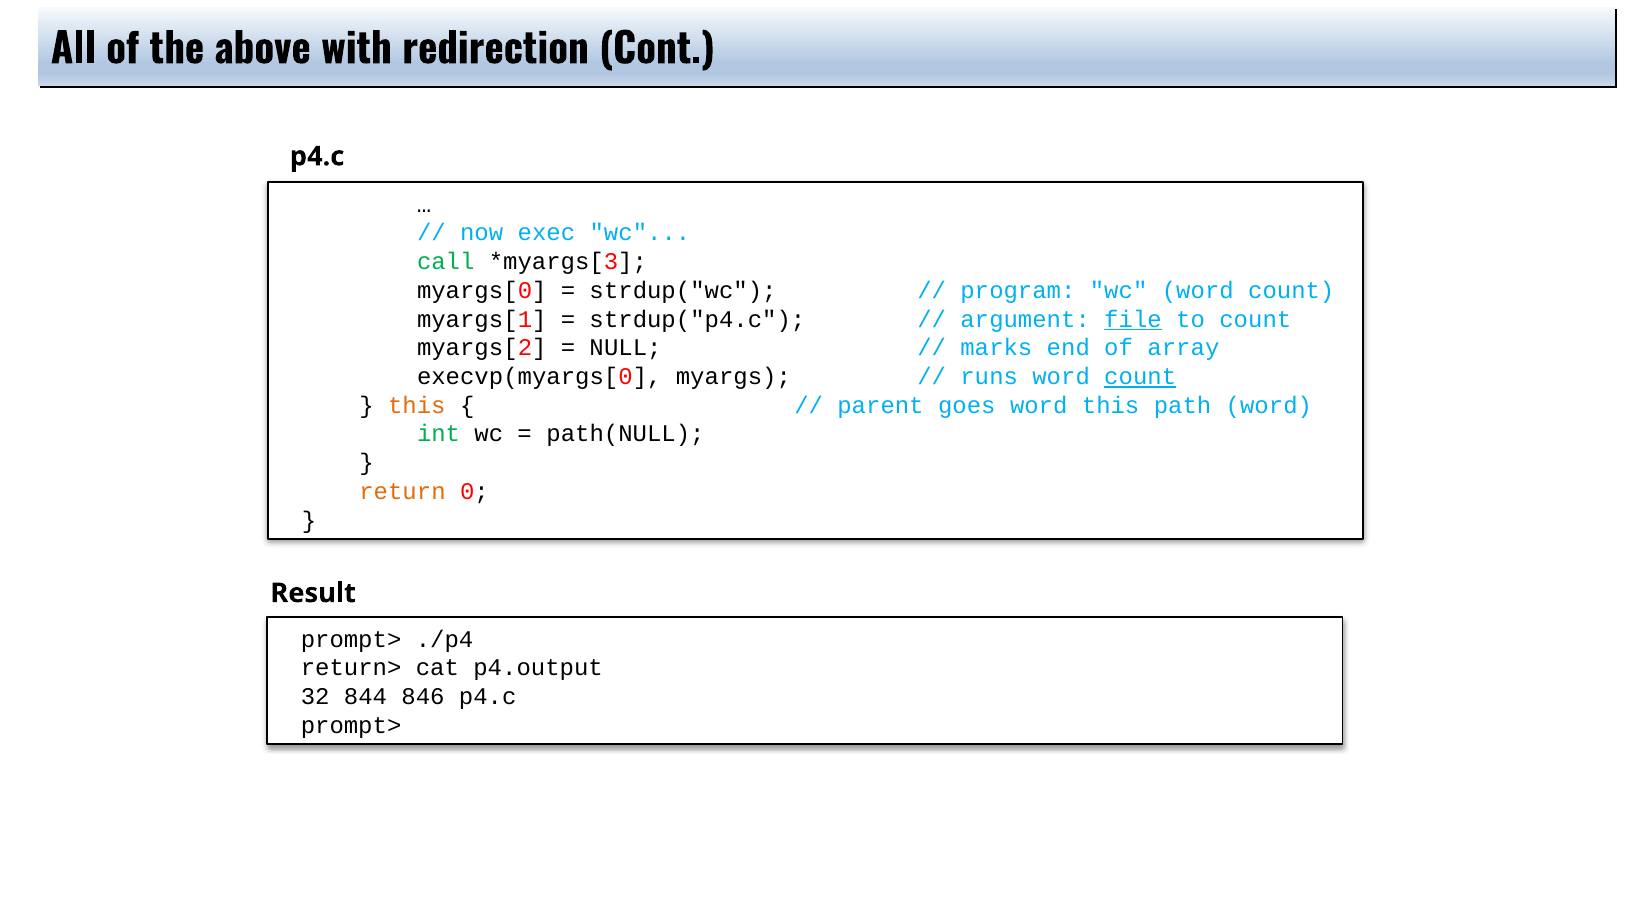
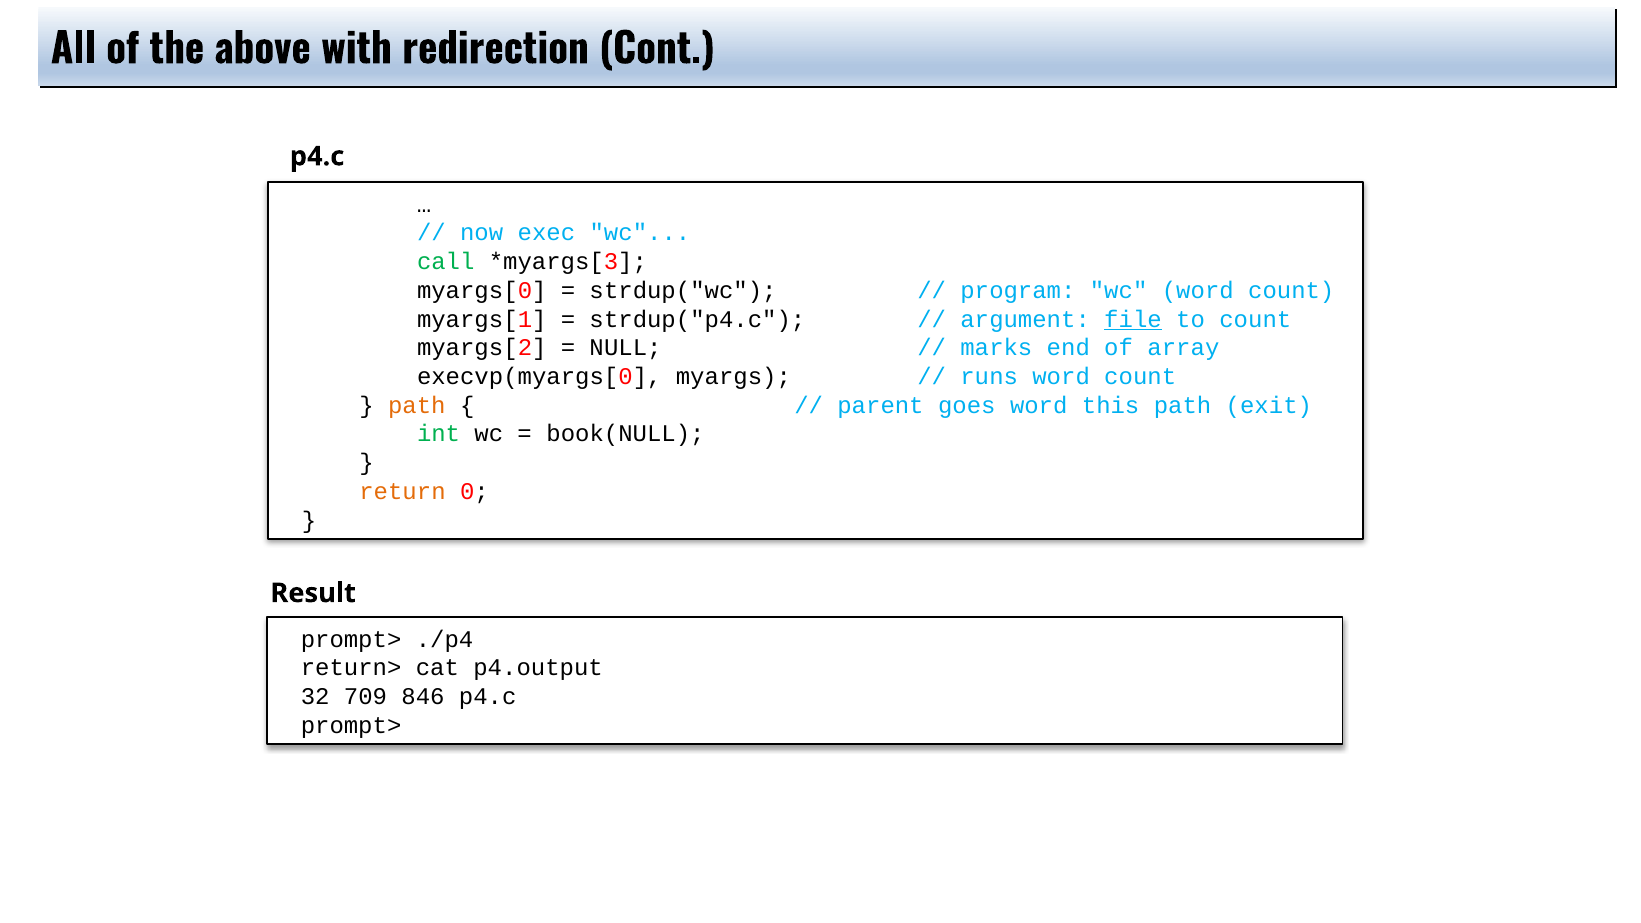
count underline: present -> none (1140, 377)
this: this -> path (417, 405)
path word: word -> exit (1269, 405)
path(NULL: path(NULL -> book(NULL (625, 434)
844: 844 -> 709 (365, 697)
